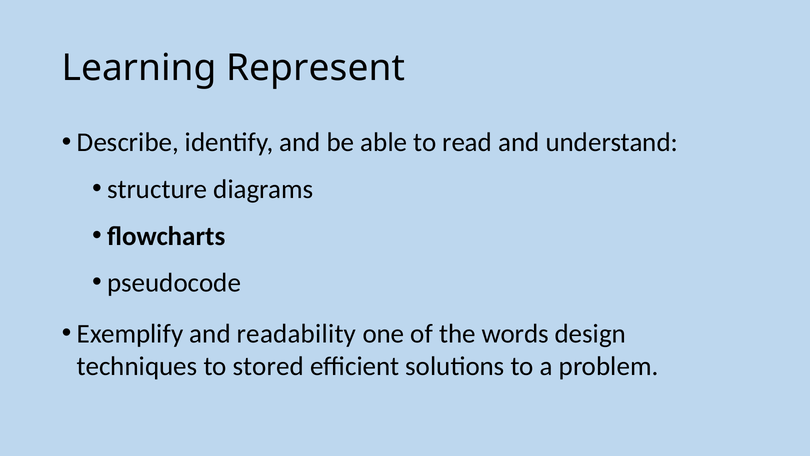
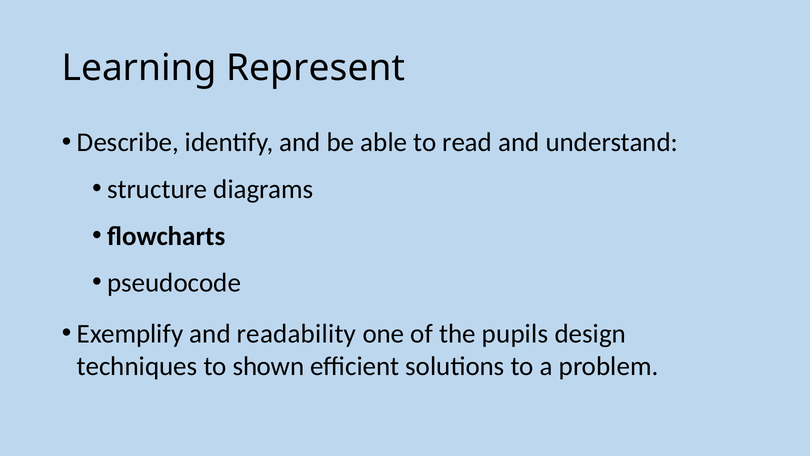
words: words -> pupils (515, 334)
stored: stored -> shown (268, 366)
